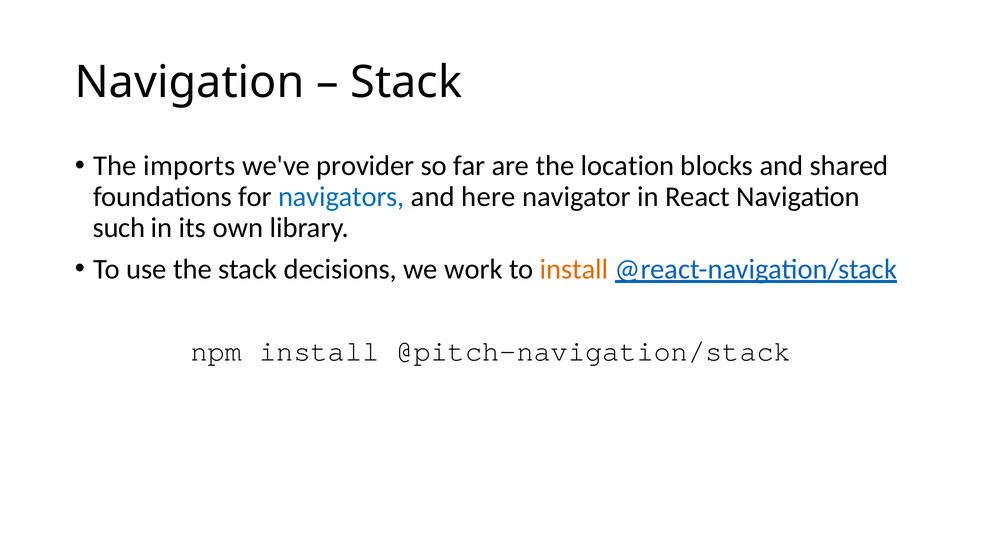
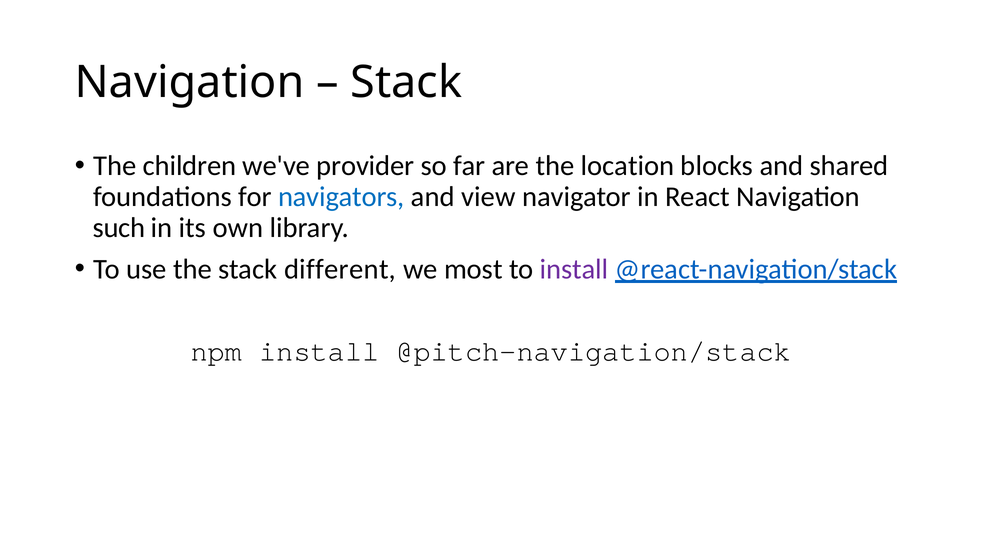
imports: imports -> children (190, 166)
here: here -> view (488, 197)
decisions: decisions -> different (340, 269)
work: work -> most (473, 269)
install colour: orange -> purple (574, 269)
